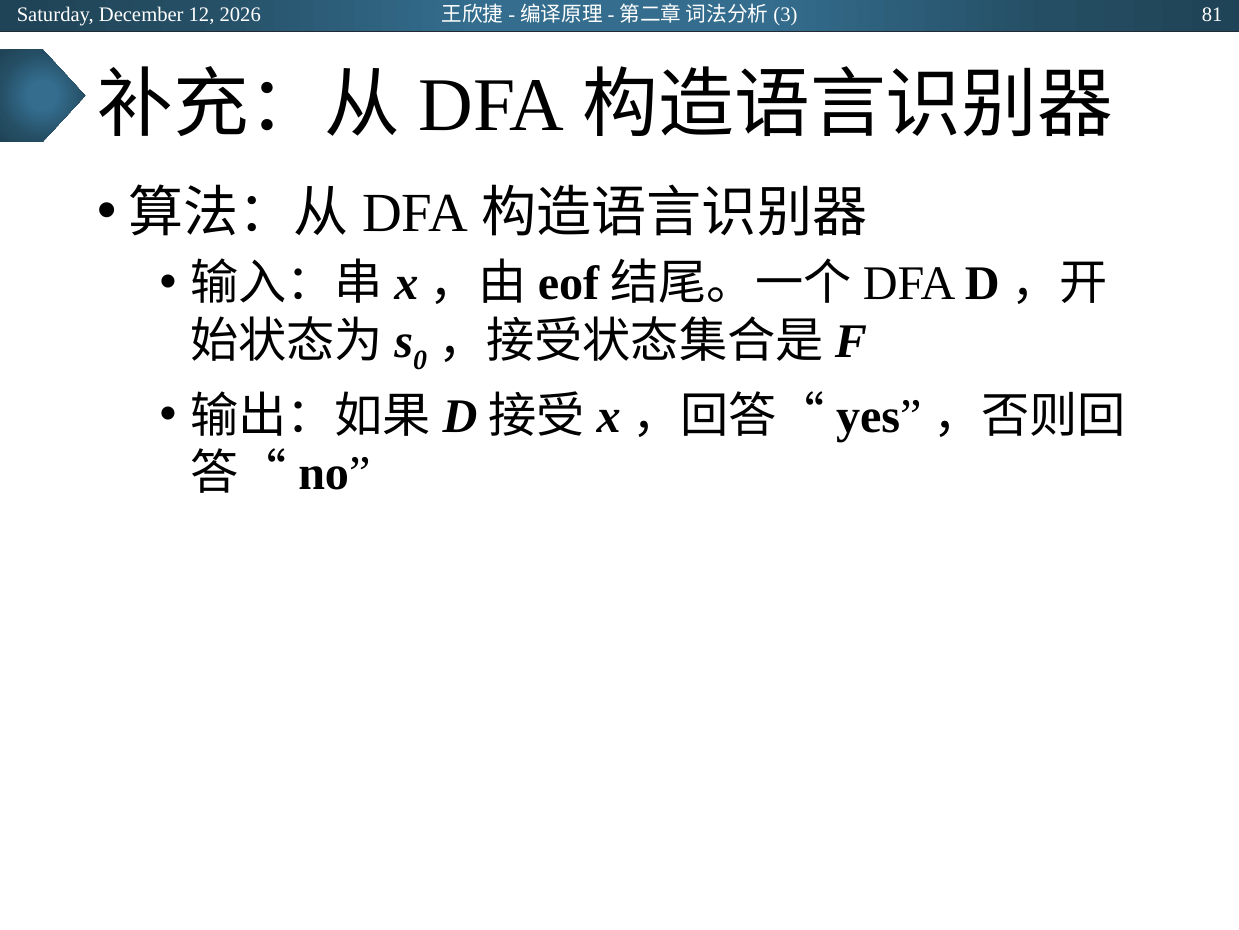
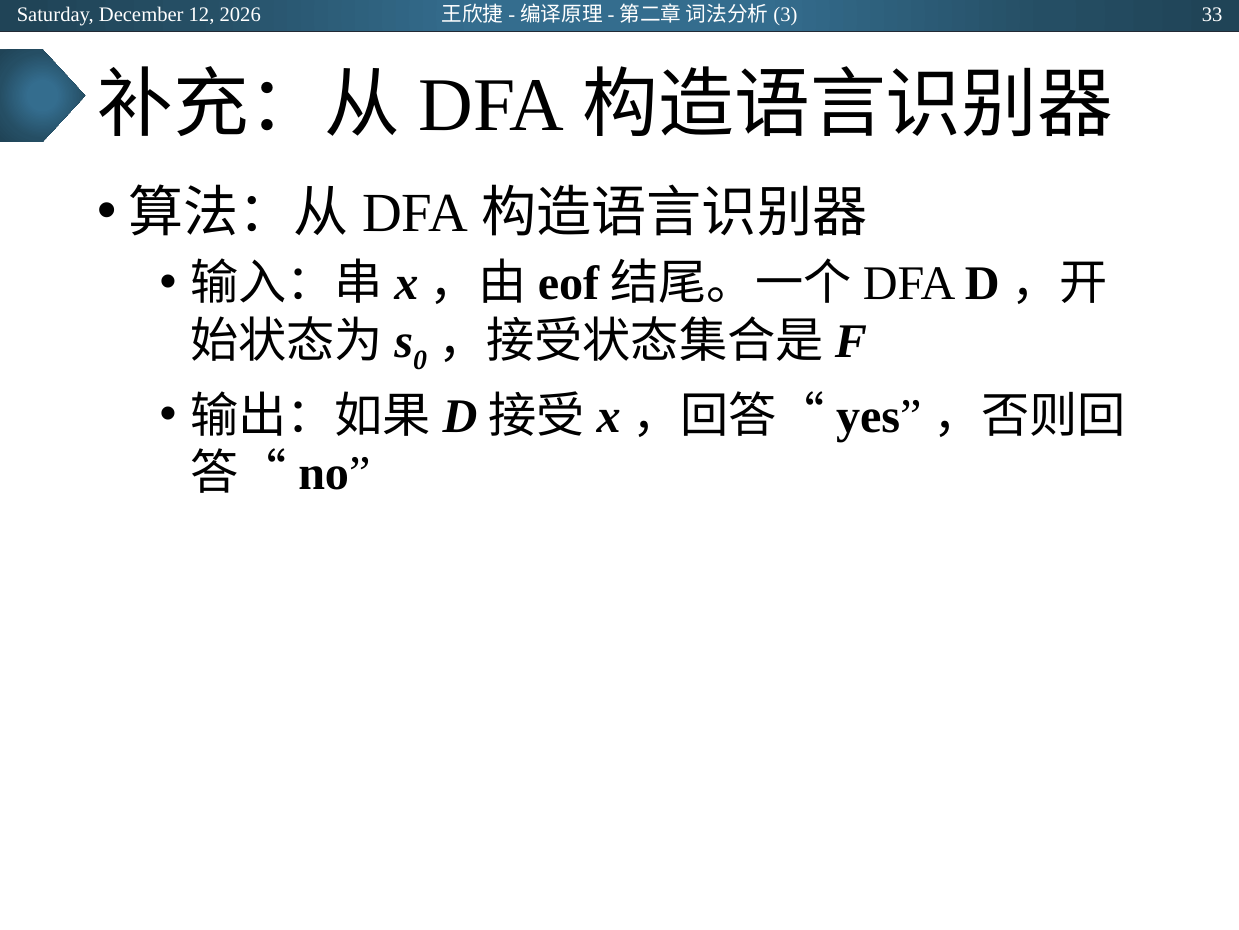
81: 81 -> 33 (1212, 15)
